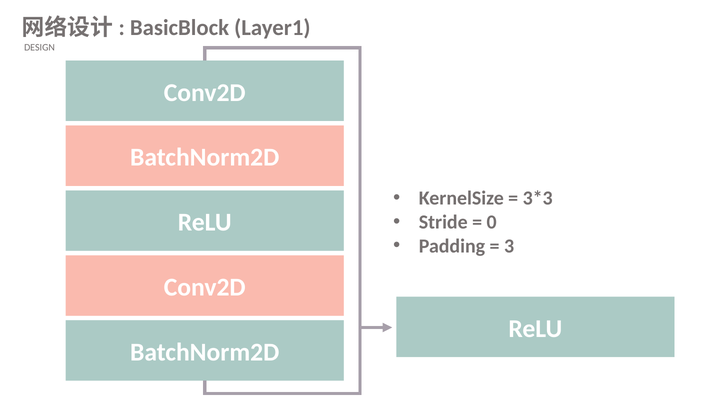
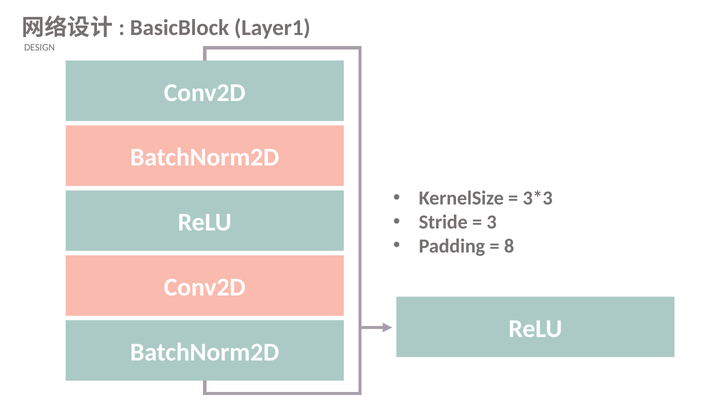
0: 0 -> 3 (492, 222)
3: 3 -> 8 (509, 246)
